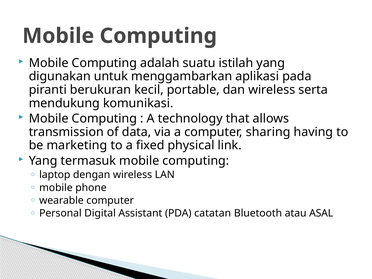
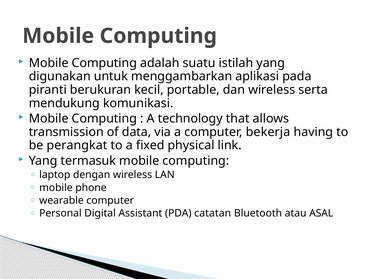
sharing: sharing -> bekerja (268, 132)
marketing: marketing -> perangkat (77, 145)
